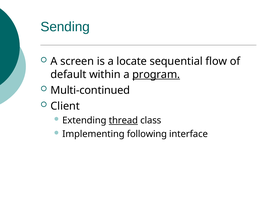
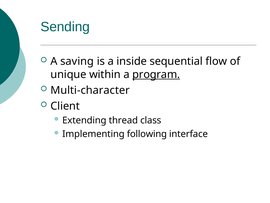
screen: screen -> saving (77, 61)
locate: locate -> inside (132, 61)
default: default -> unique (68, 74)
Multi-continued: Multi-continued -> Multi-character (90, 90)
thread underline: present -> none (123, 120)
